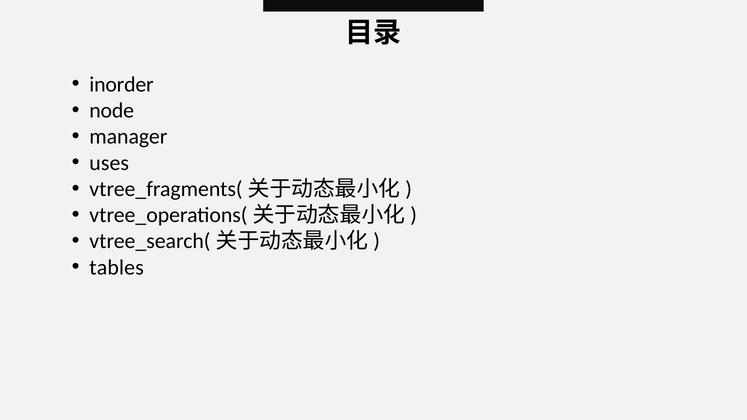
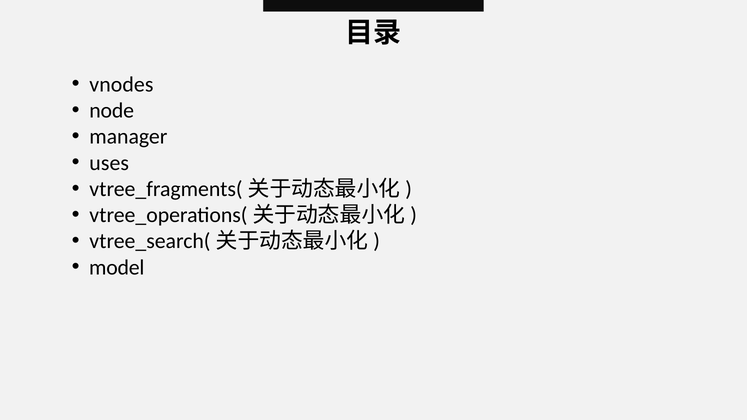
inorder: inorder -> vnodes (121, 84)
tables: tables -> model (117, 268)
